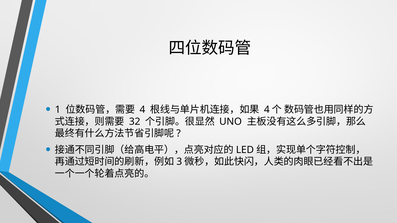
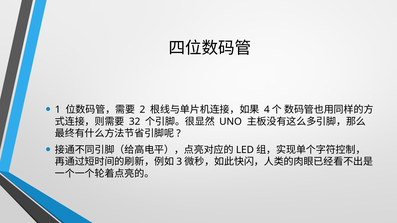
4: 4 -> 2 (142, 110)
